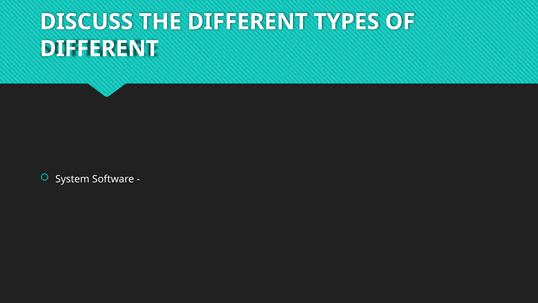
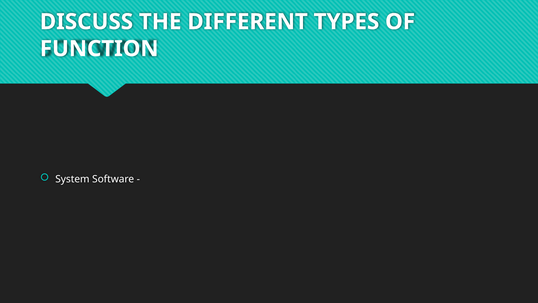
DIFFERENT: DIFFERENT -> FUNCTION (99, 49)
